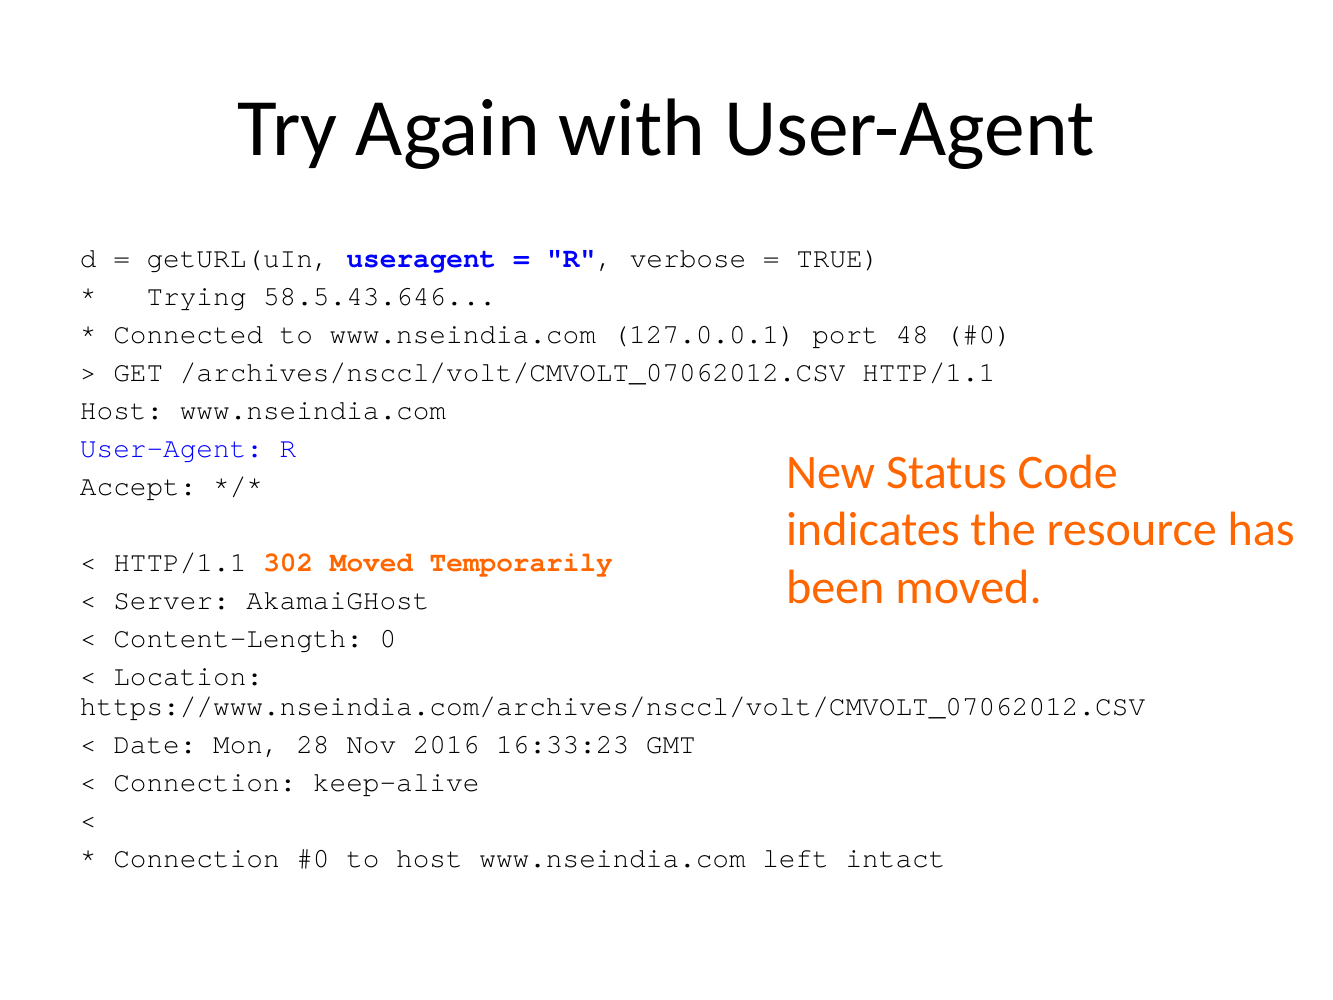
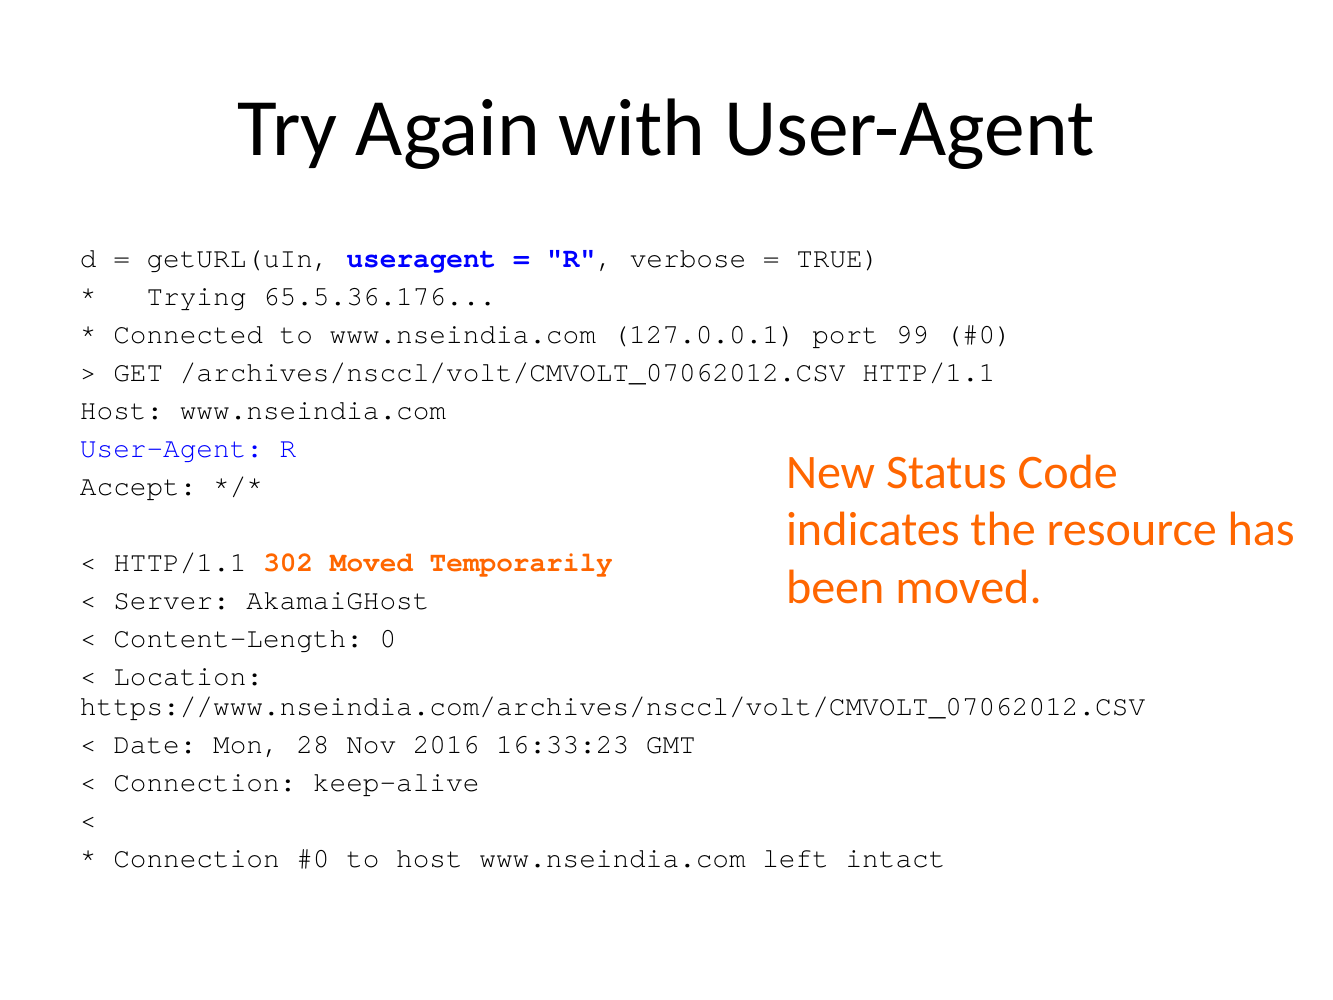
58.5.43.646: 58.5.43.646 -> 65.5.36.176 (380, 297)
48: 48 -> 99 (912, 335)
